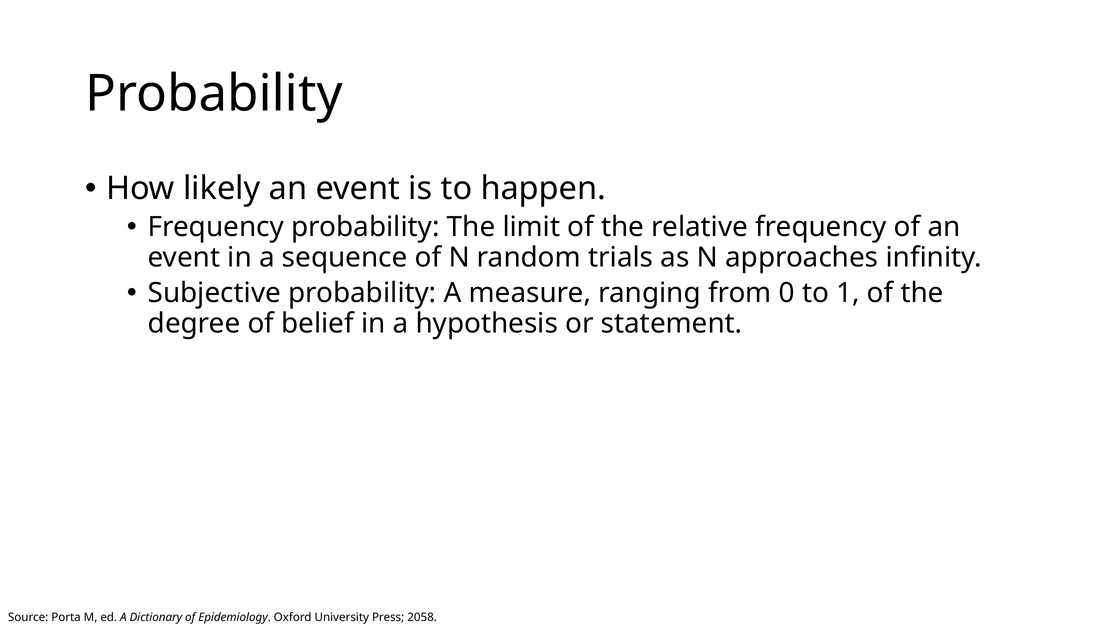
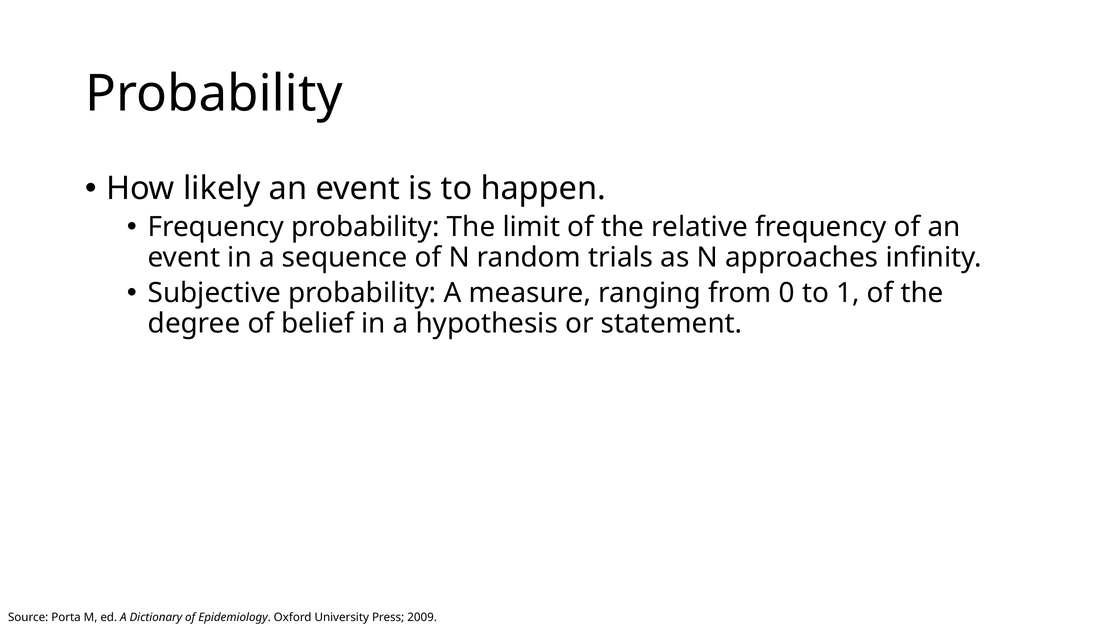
2058: 2058 -> 2009 (422, 617)
